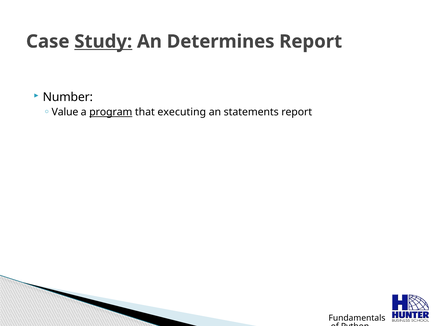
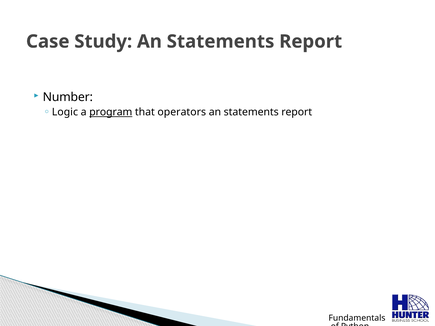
Study underline: present -> none (103, 42)
Determines: Determines -> Statements (221, 42)
Value: Value -> Logic (65, 112)
executing: executing -> operators (182, 112)
